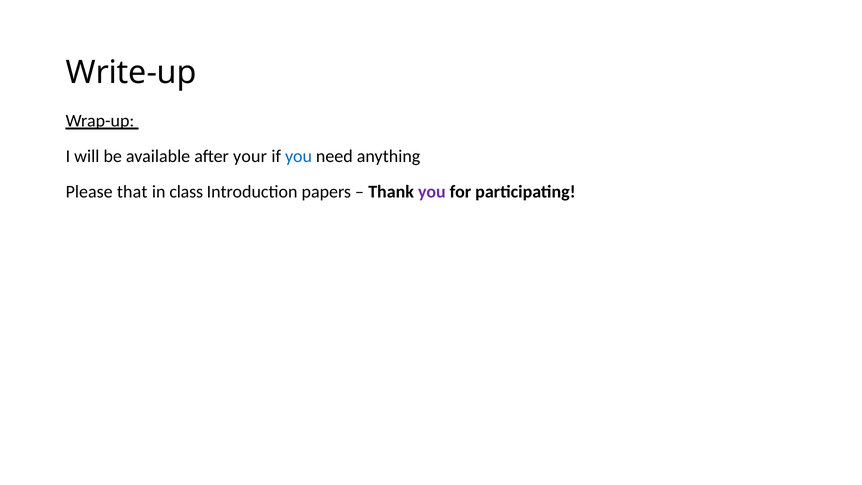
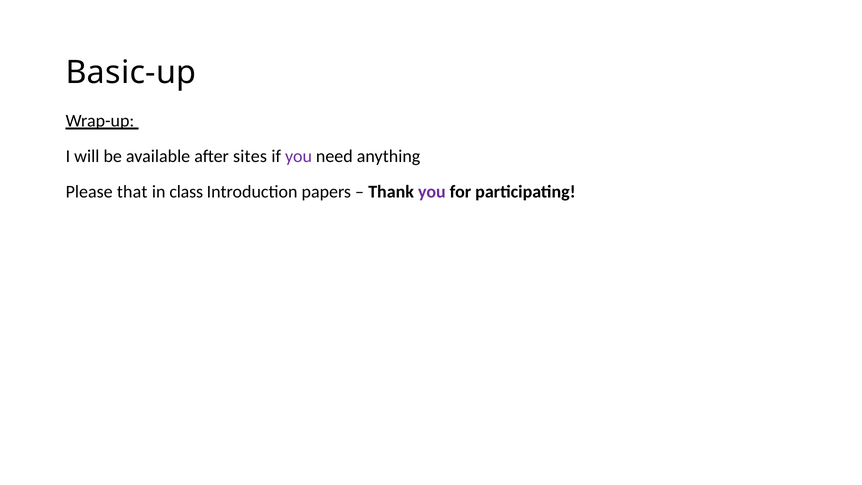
Write-up: Write-up -> Basic-up (131, 72)
your: your -> sites (250, 156)
you colour: blue -> purple (298, 156)
